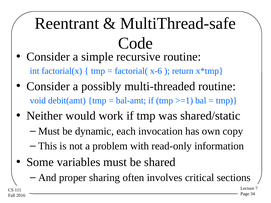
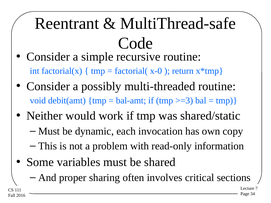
x-6: x-6 -> x-0 (156, 71)
>=1: >=1 -> >=3 (184, 101)
